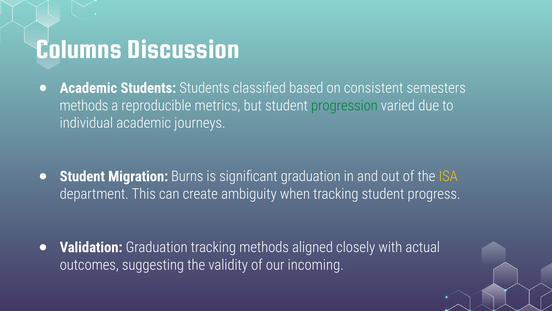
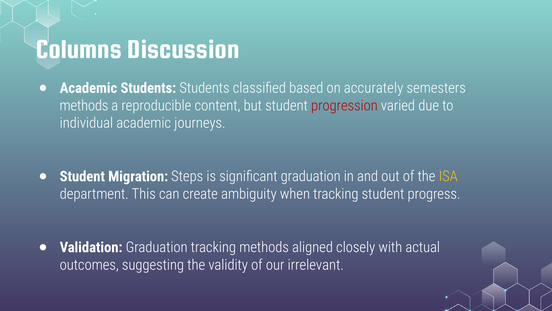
consistent: consistent -> accurately (374, 88)
metrics: metrics -> content (217, 105)
progression colour: green -> red (344, 105)
Burns: Burns -> Steps (187, 176)
incoming: incoming -> irrelevant (316, 264)
